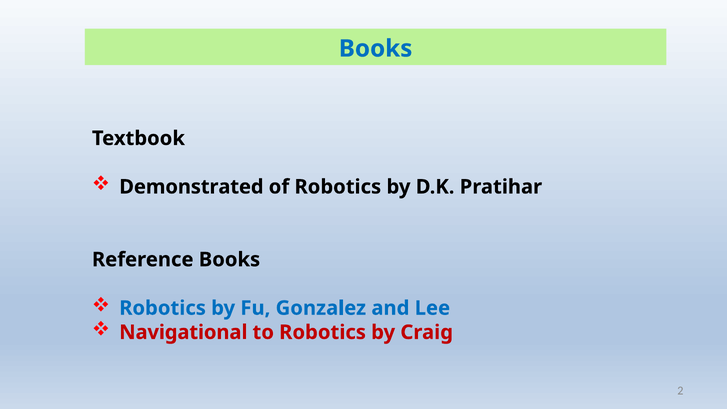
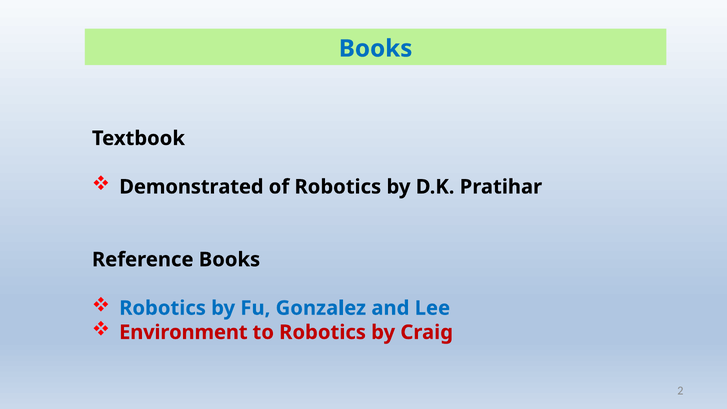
Navigational: Navigational -> Environment (183, 332)
